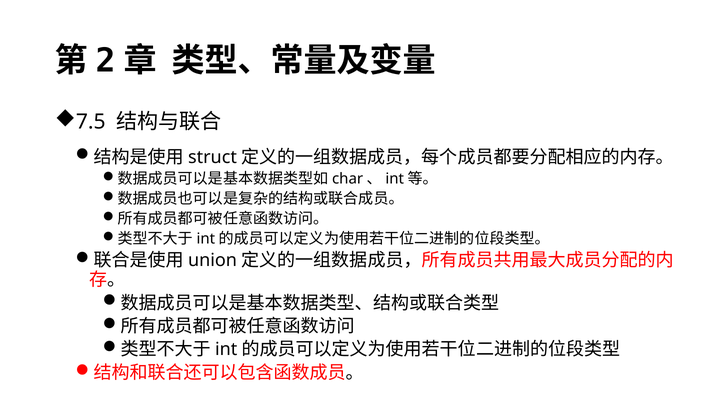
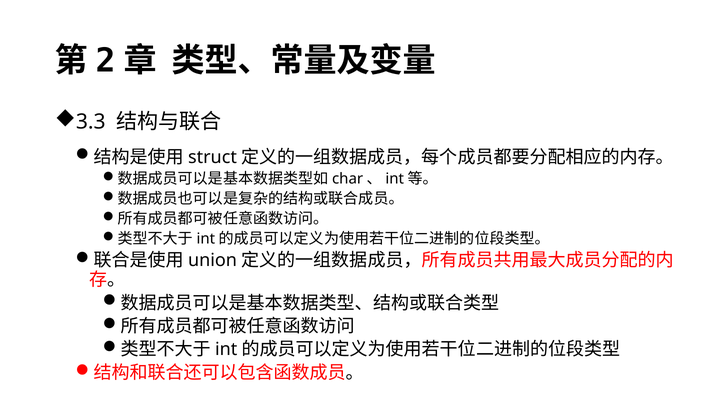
7.5: 7.5 -> 3.3 (91, 122)
